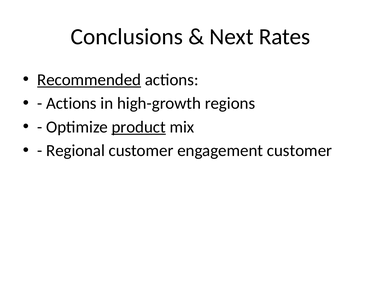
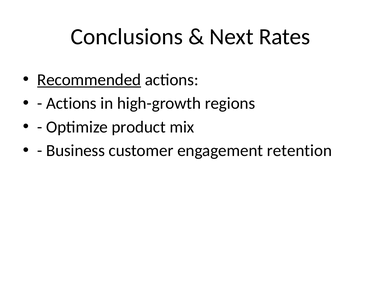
product underline: present -> none (139, 127)
Regional: Regional -> Business (76, 151)
engagement customer: customer -> retention (299, 151)
